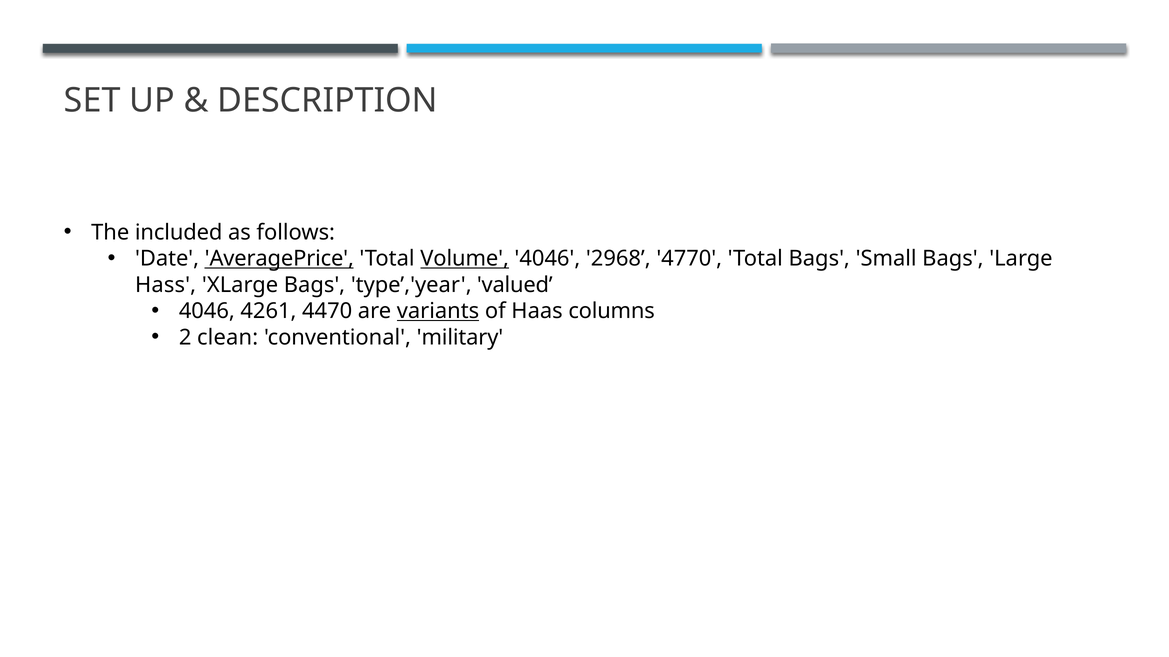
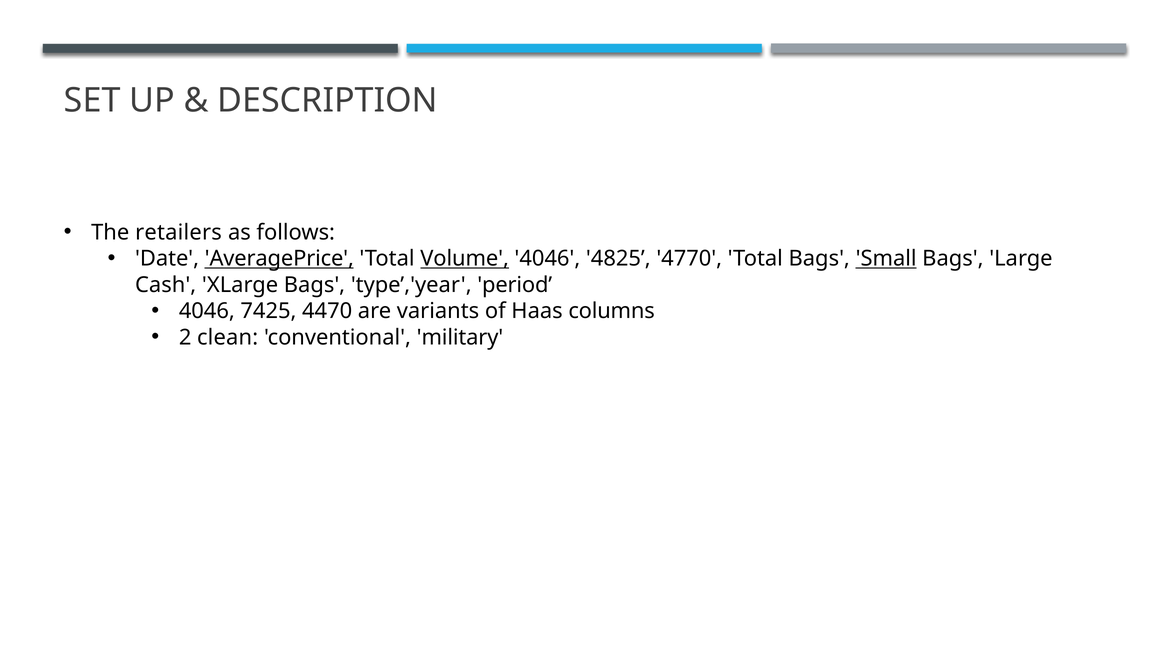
included: included -> retailers (179, 232)
2968: 2968 -> 4825 (618, 259)
Small underline: none -> present (886, 259)
Hass: Hass -> Cash (166, 285)
valued: valued -> period (515, 285)
4261: 4261 -> 7425 (268, 311)
variants underline: present -> none (438, 311)
